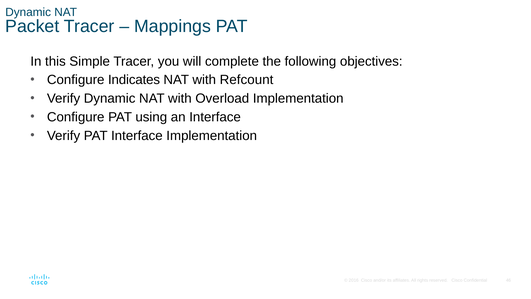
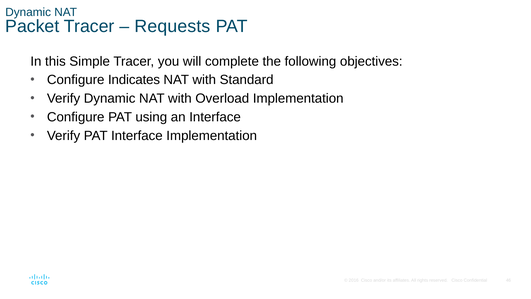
Mappings: Mappings -> Requests (172, 26)
Refcount: Refcount -> Standard (247, 80)
